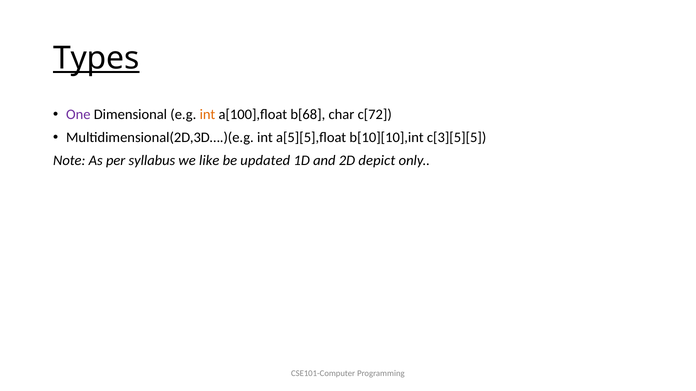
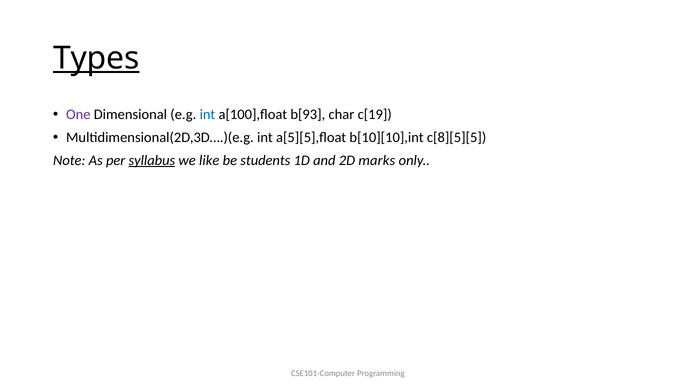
int colour: orange -> blue (207, 115)
b[68: b[68 -> b[93 (308, 115)
c[72: c[72 -> c[19 (375, 115)
c[3][5][5: c[3][5][5 -> c[8][5][5 (457, 138)
syllabus underline: none -> present (152, 160)
updated: updated -> students (265, 160)
depict: depict -> marks (377, 160)
